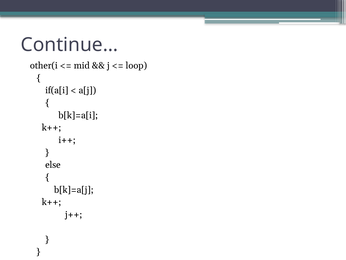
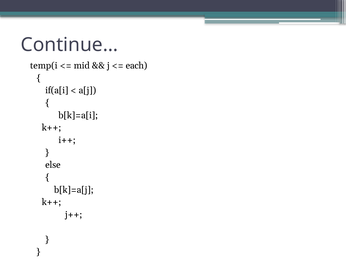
other(i: other(i -> temp(i (44, 65)
loop: loop -> each (136, 65)
